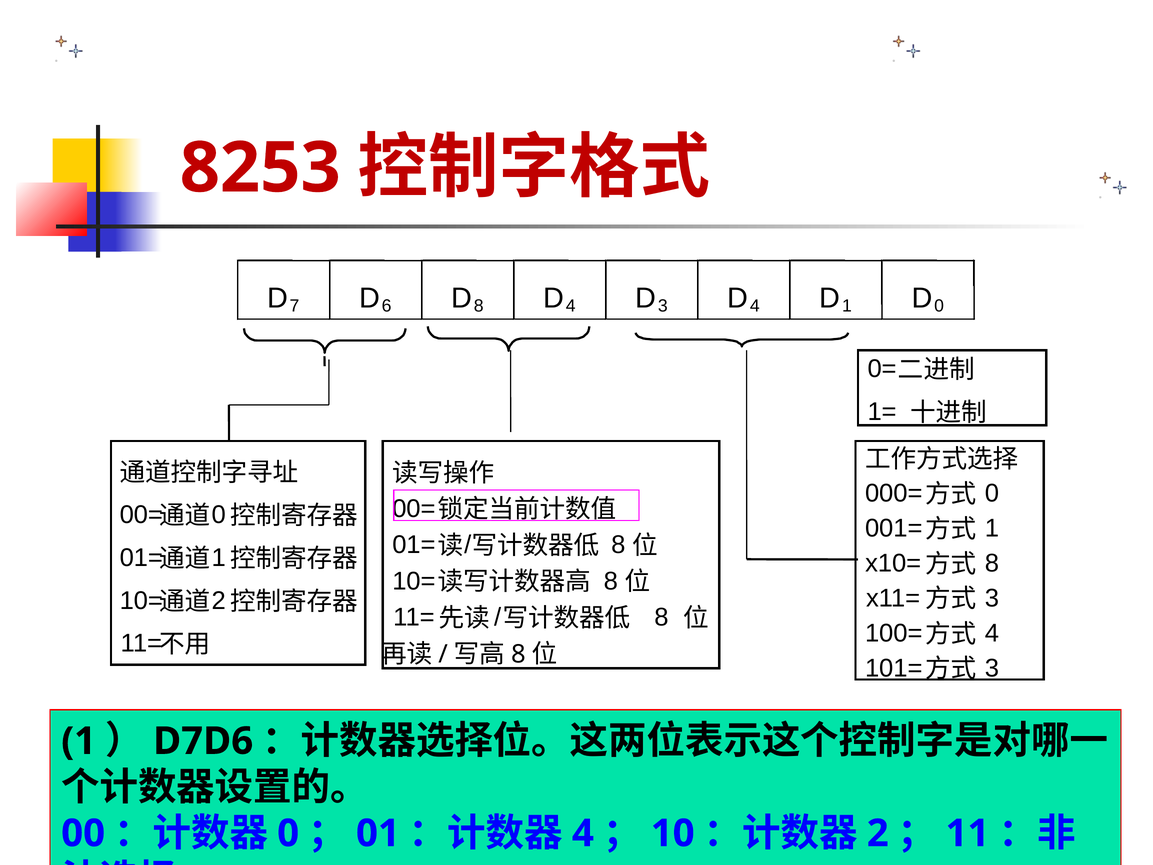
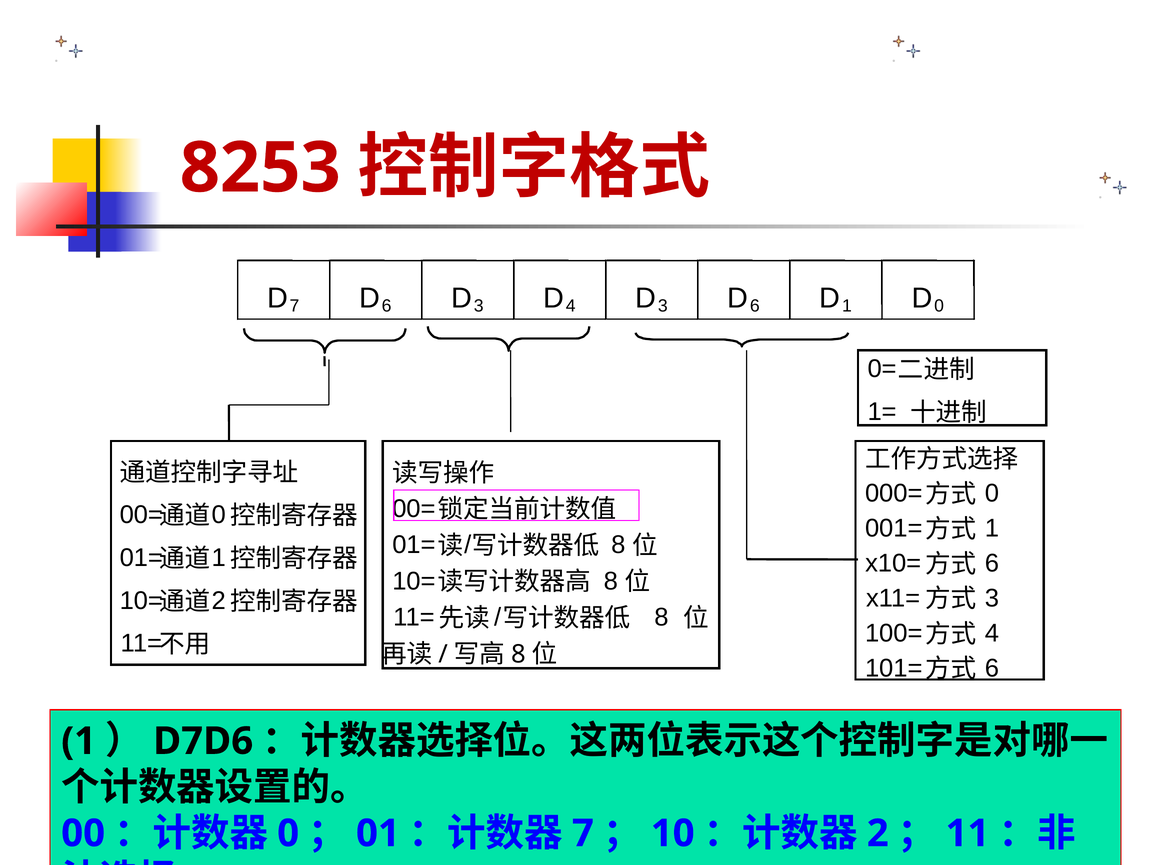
6 D 8: 8 -> 3 (479, 306)
3 D 4: 4 -> 6 (755, 306)
8: 8 -> 6 (992, 563)
3: 3 -> 6 (992, 668)
4: 4 -> 7 (583, 833)
